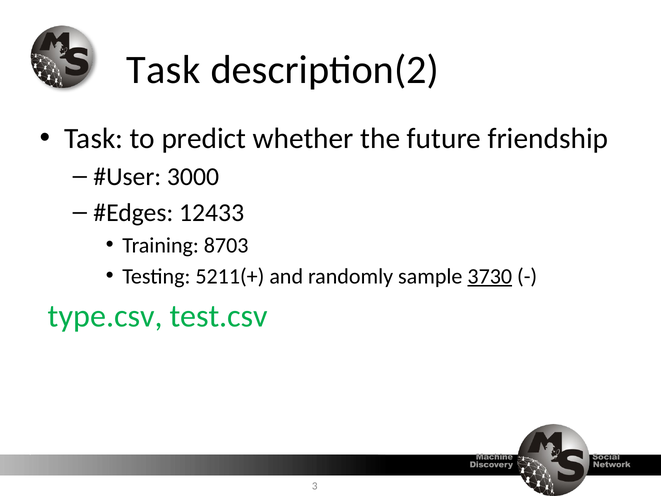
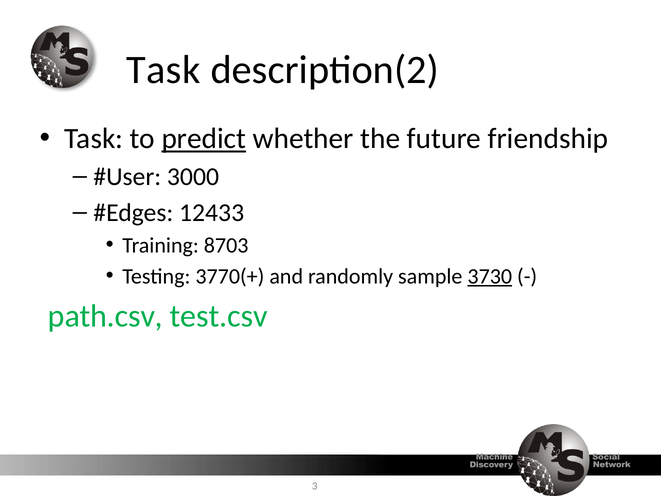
predict underline: none -> present (204, 139)
5211(+: 5211(+ -> 3770(+ (230, 276)
type.csv: type.csv -> path.csv (105, 316)
